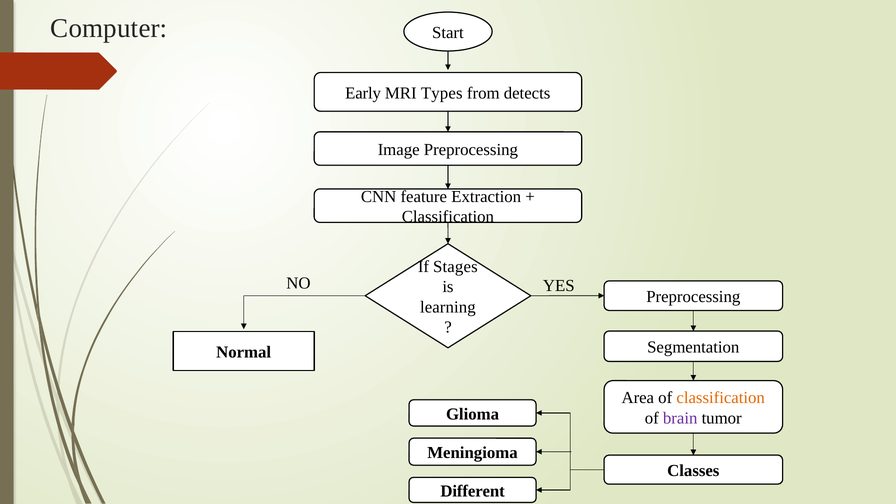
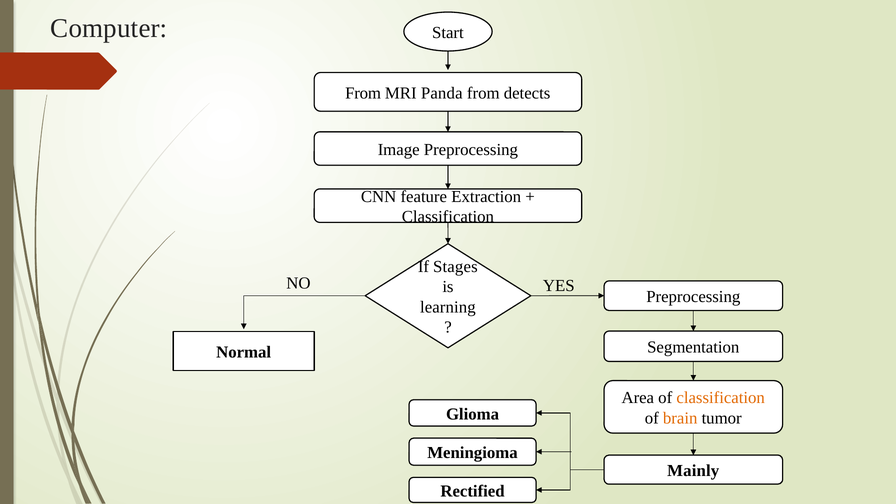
Early: Early -> From (363, 93)
Types: Types -> Panda (442, 93)
brain colour: purple -> orange (680, 418)
Classes: Classes -> Mainly (693, 471)
Different: Different -> Rectified (473, 491)
